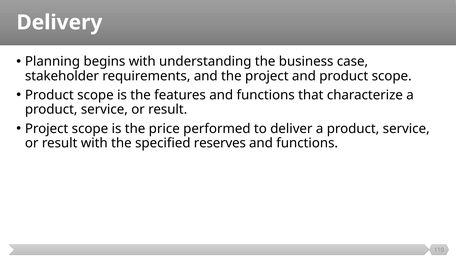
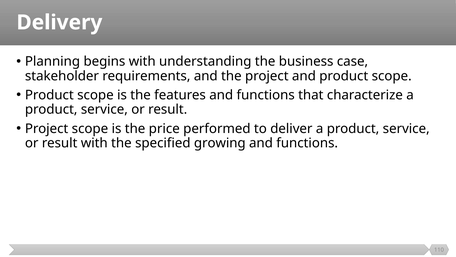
reserves: reserves -> growing (220, 143)
